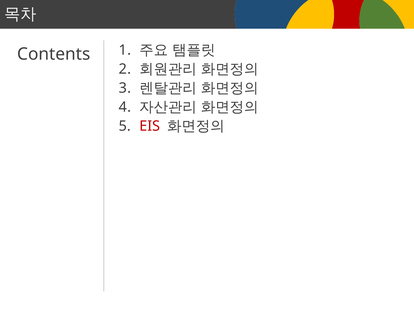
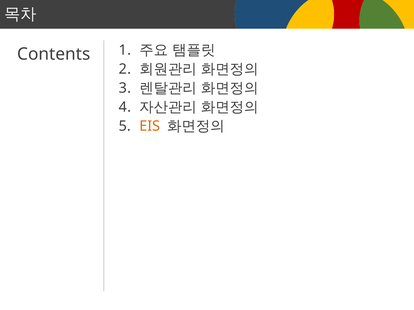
EIS colour: red -> orange (150, 126)
